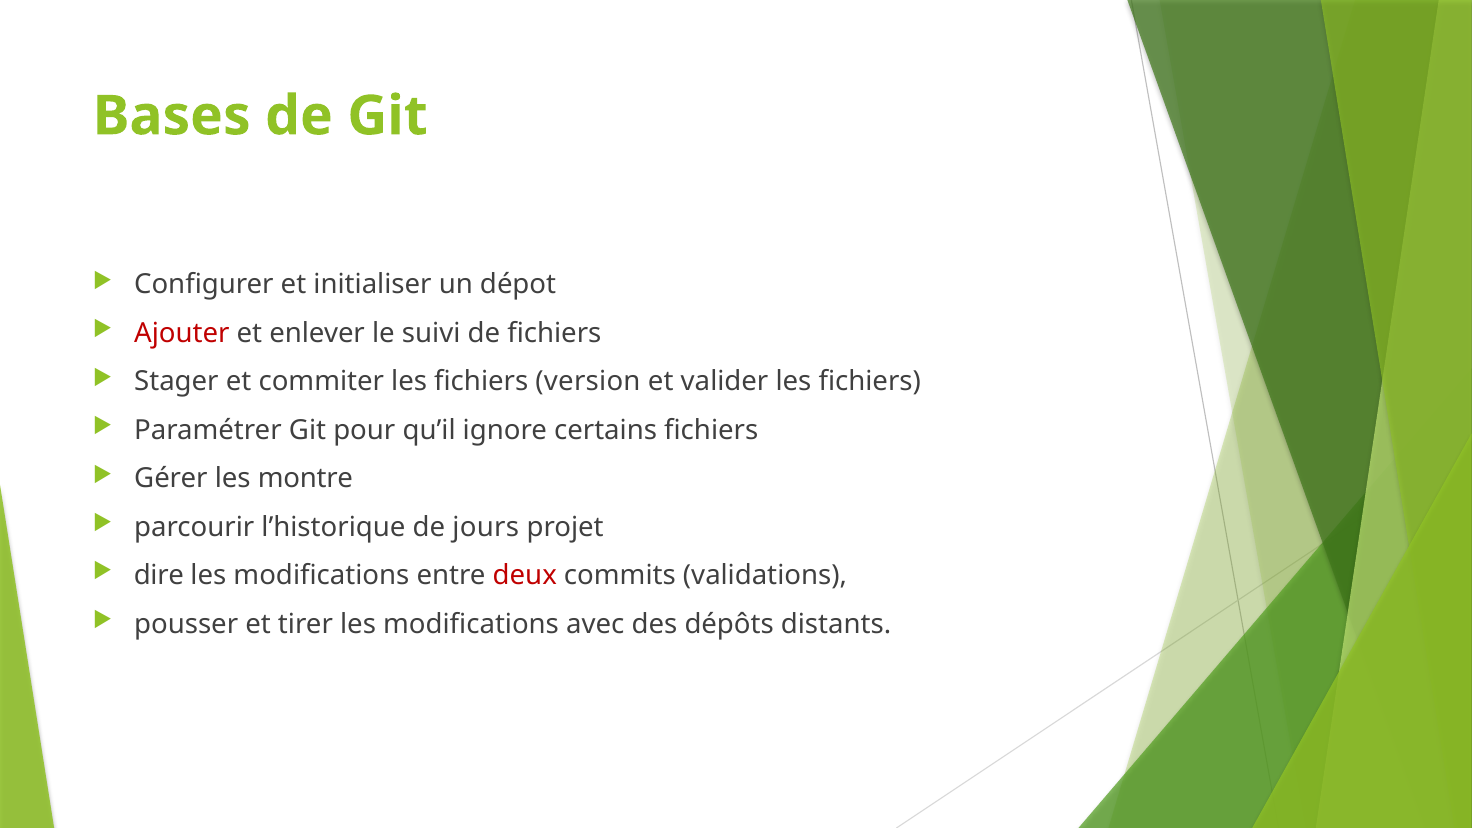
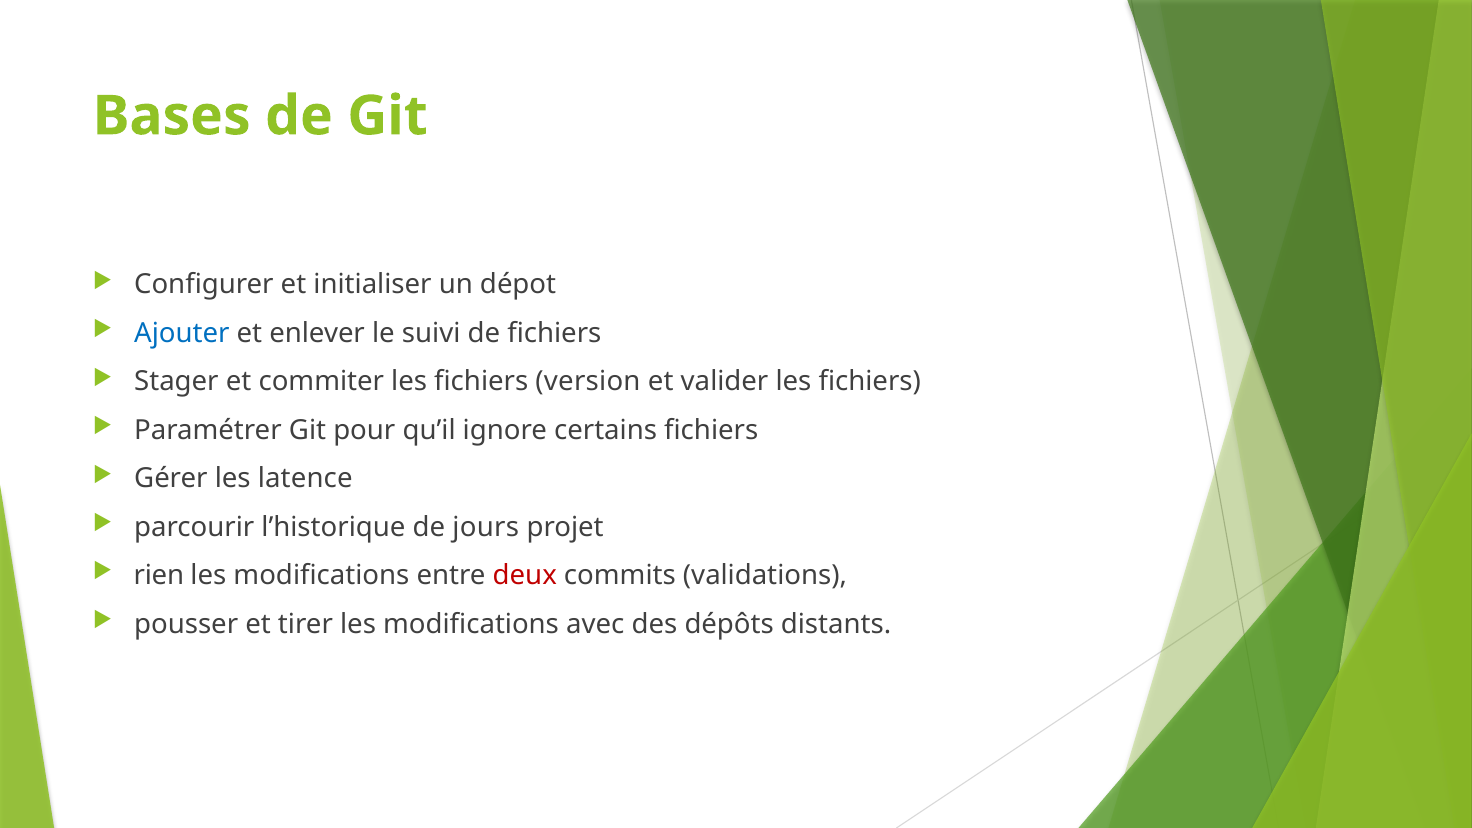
Ajouter colour: red -> blue (182, 333)
montre: montre -> latence (305, 479)
dire: dire -> rien (159, 576)
